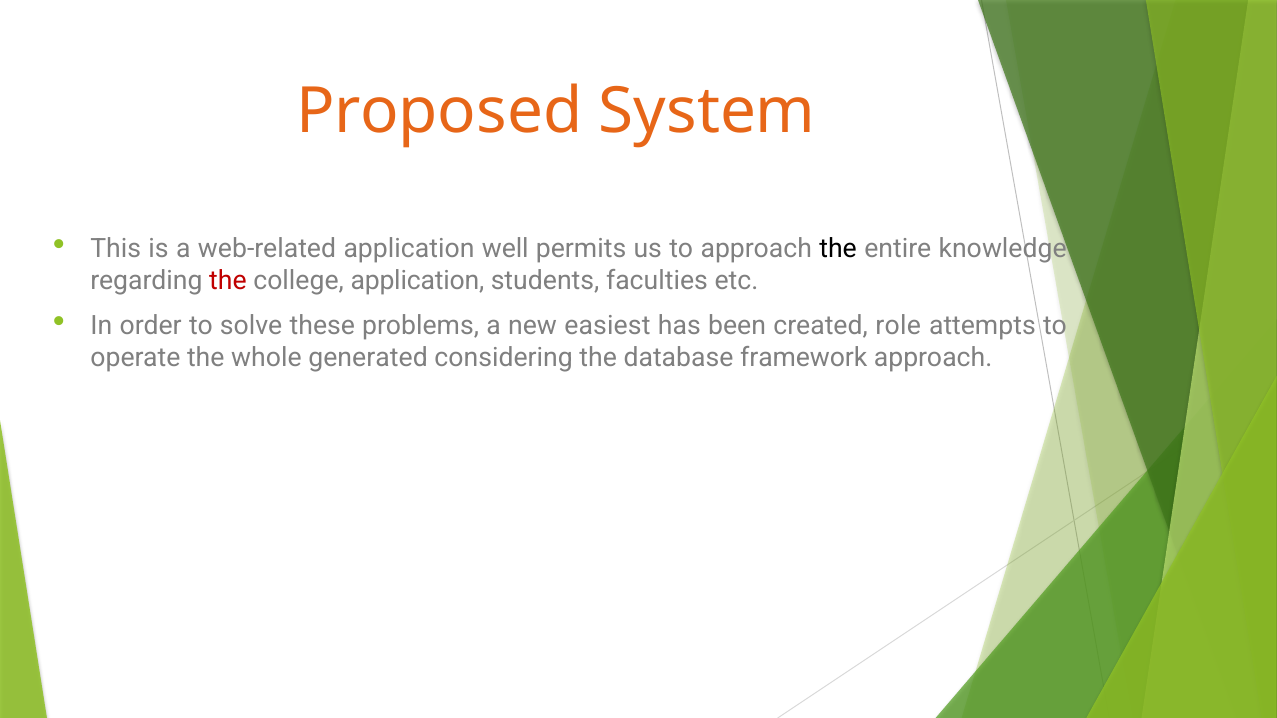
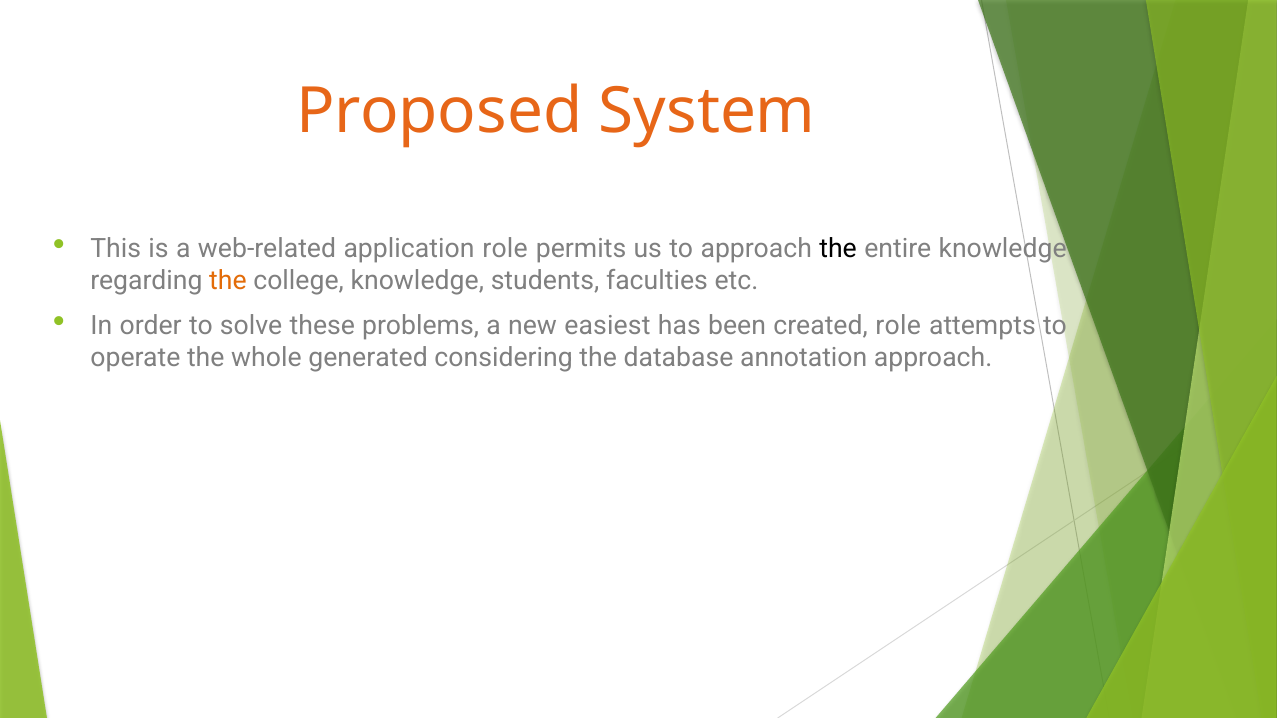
application well: well -> role (505, 249)
the colour: red -> orange (228, 281)
college application: application -> knowledge (417, 281)
framework: framework -> annotation (804, 358)
